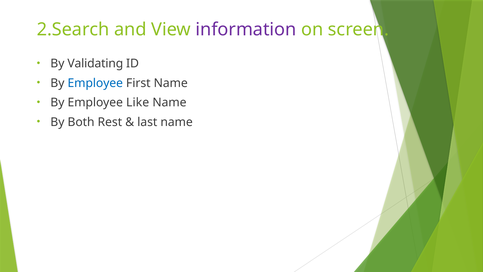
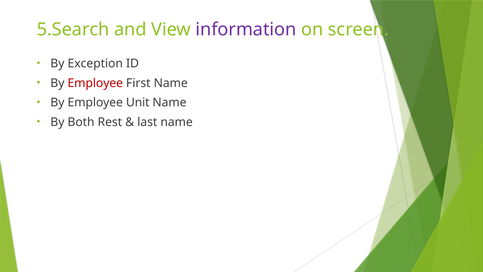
2.Search: 2.Search -> 5.Search (73, 29)
Validating: Validating -> Exception (95, 63)
Employee colour: blue -> red (95, 83)
Like: Like -> Unit (138, 103)
